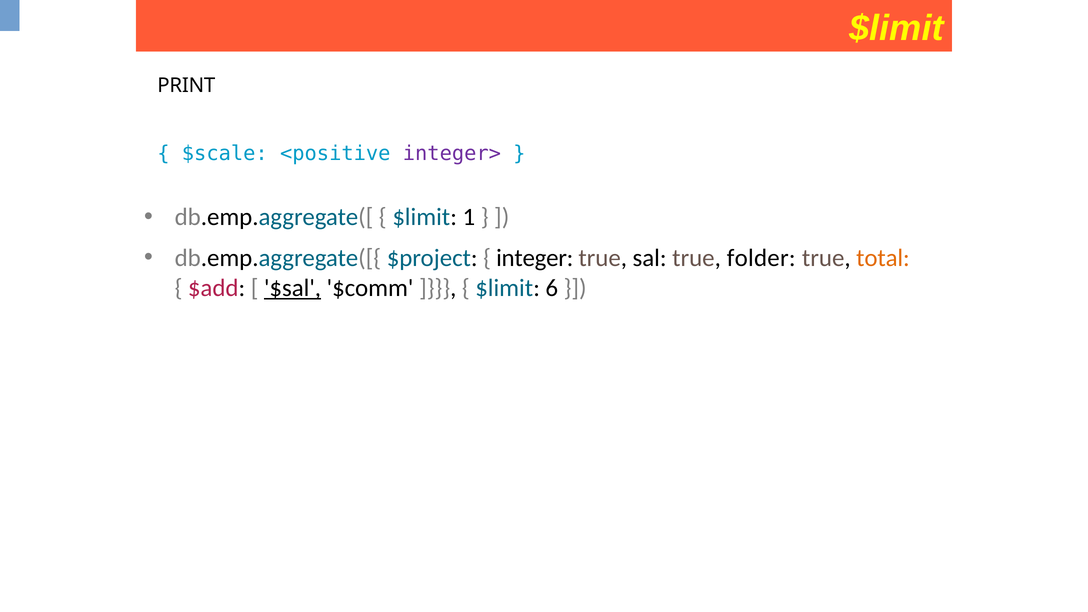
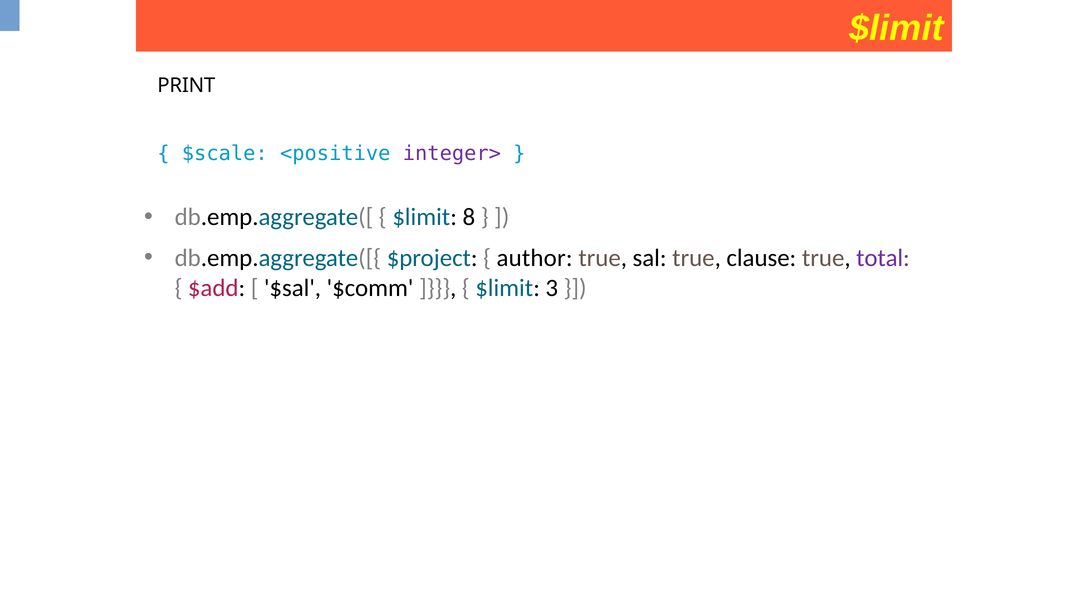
1: 1 -> 8 (469, 217)
integer: integer -> author (535, 258)
folder: folder -> clause (761, 258)
total colour: orange -> purple (883, 258)
$sal underline: present -> none (293, 288)
6: 6 -> 3 (552, 288)
